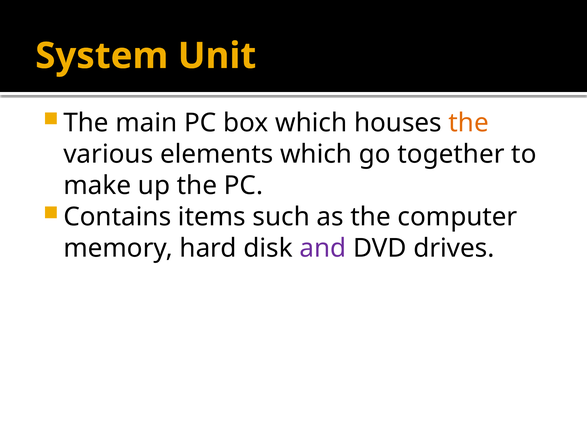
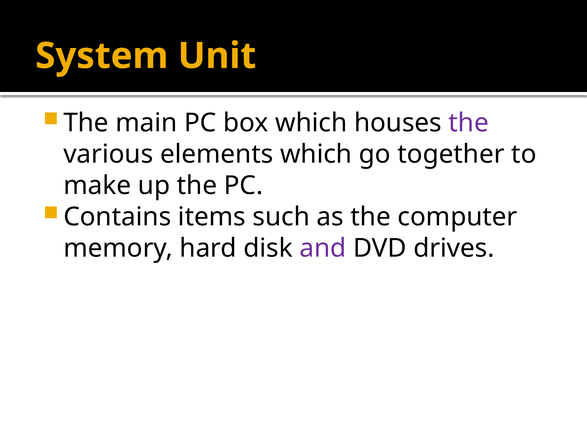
the colour: orange -> purple (469, 123)
